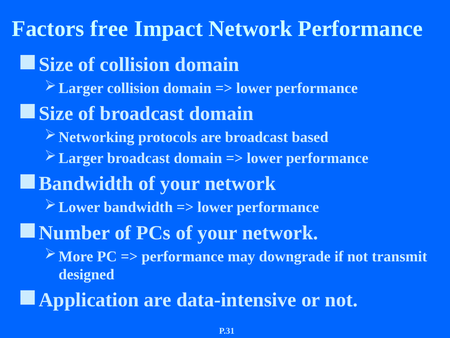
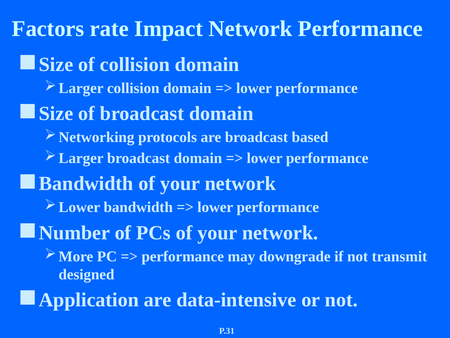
free: free -> rate (109, 29)
